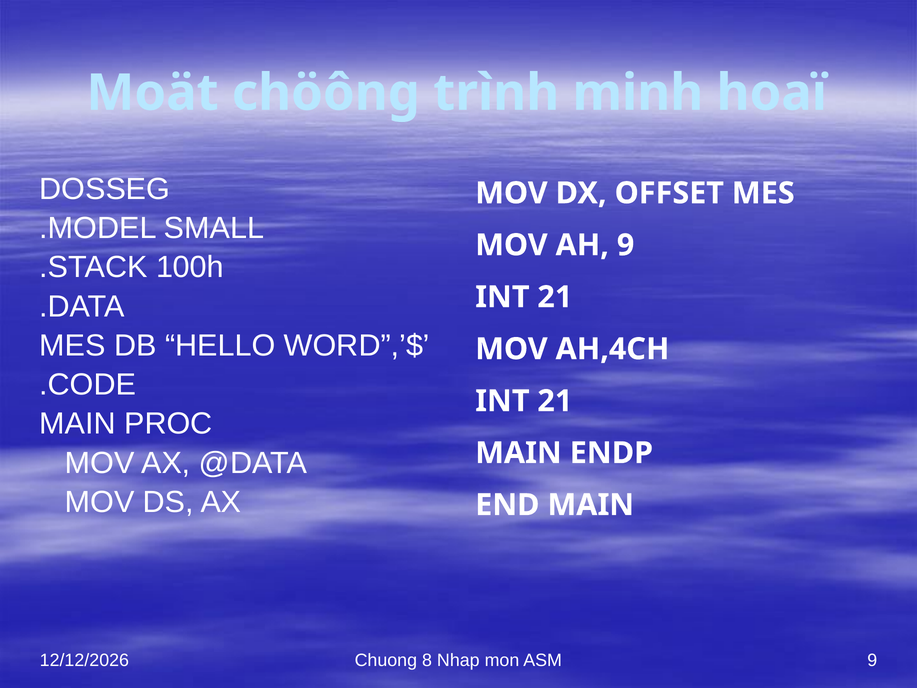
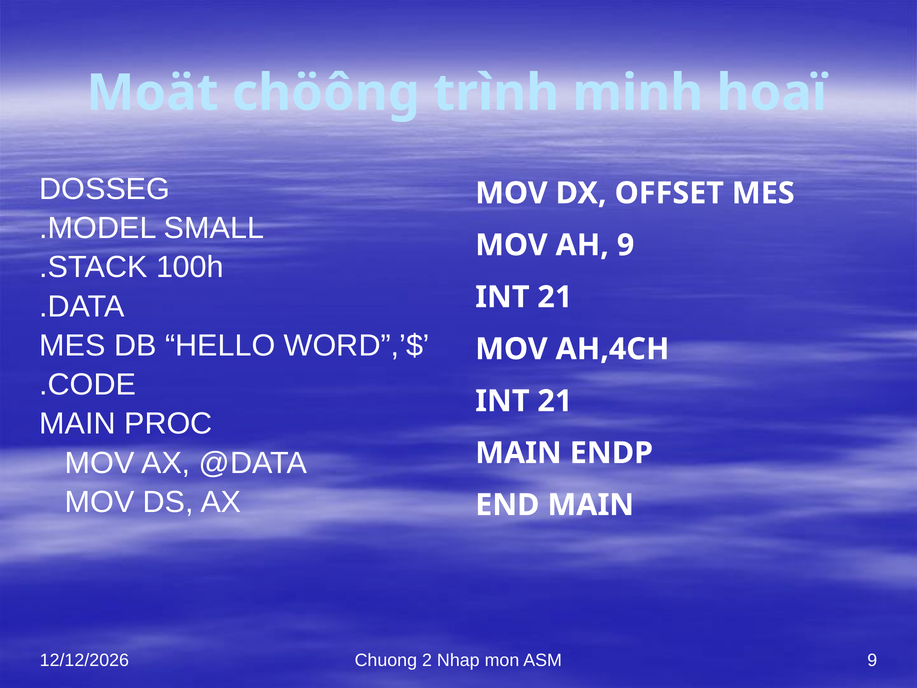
8: 8 -> 2 (427, 660)
